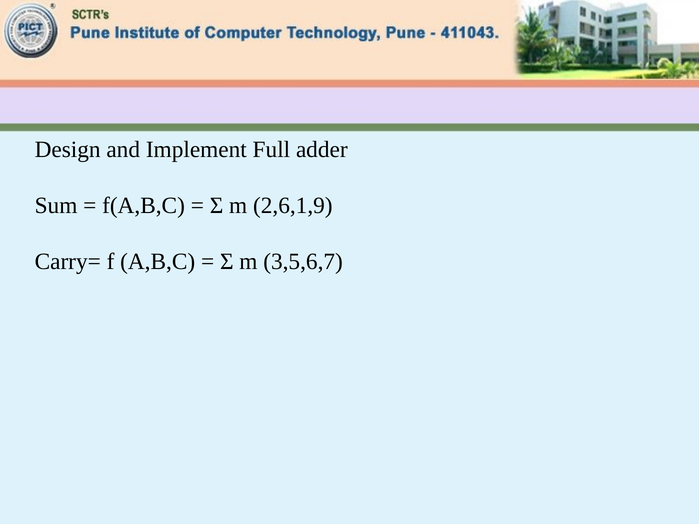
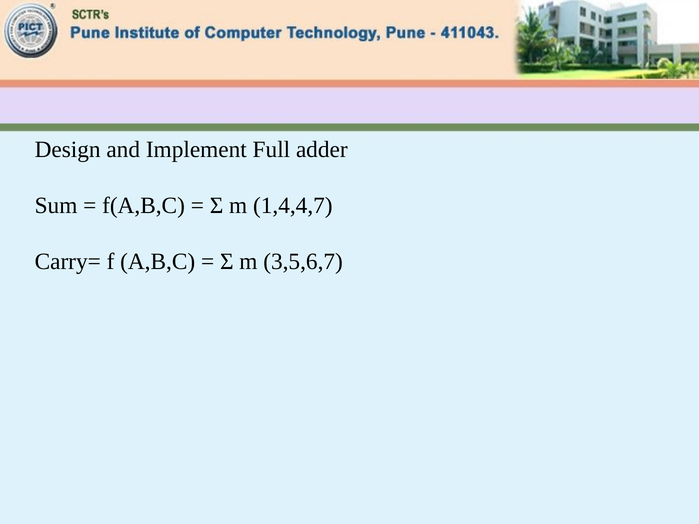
2,6,1,9: 2,6,1,9 -> 1,4,4,7 (293, 206)
